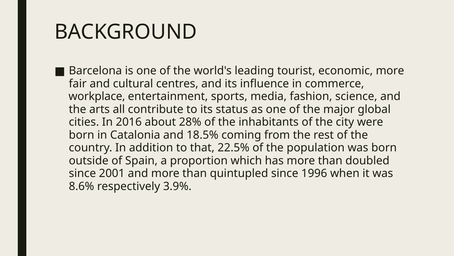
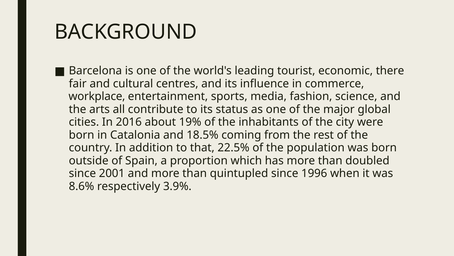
economic more: more -> there (390, 71)
28%: 28% -> 19% (190, 122)
